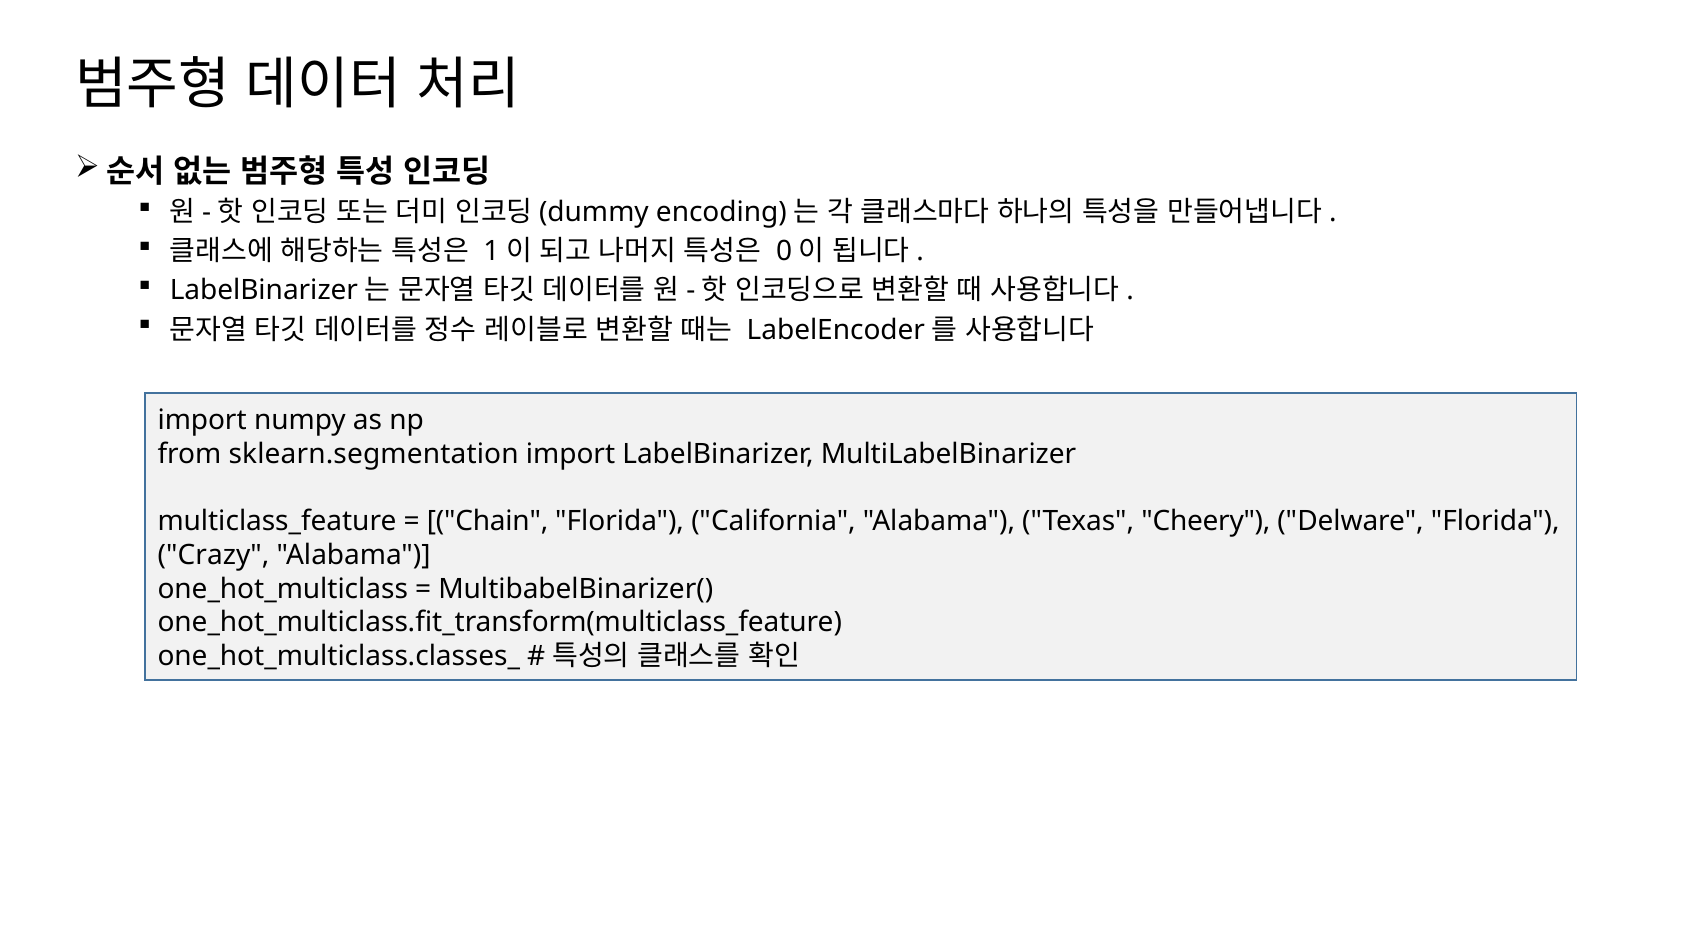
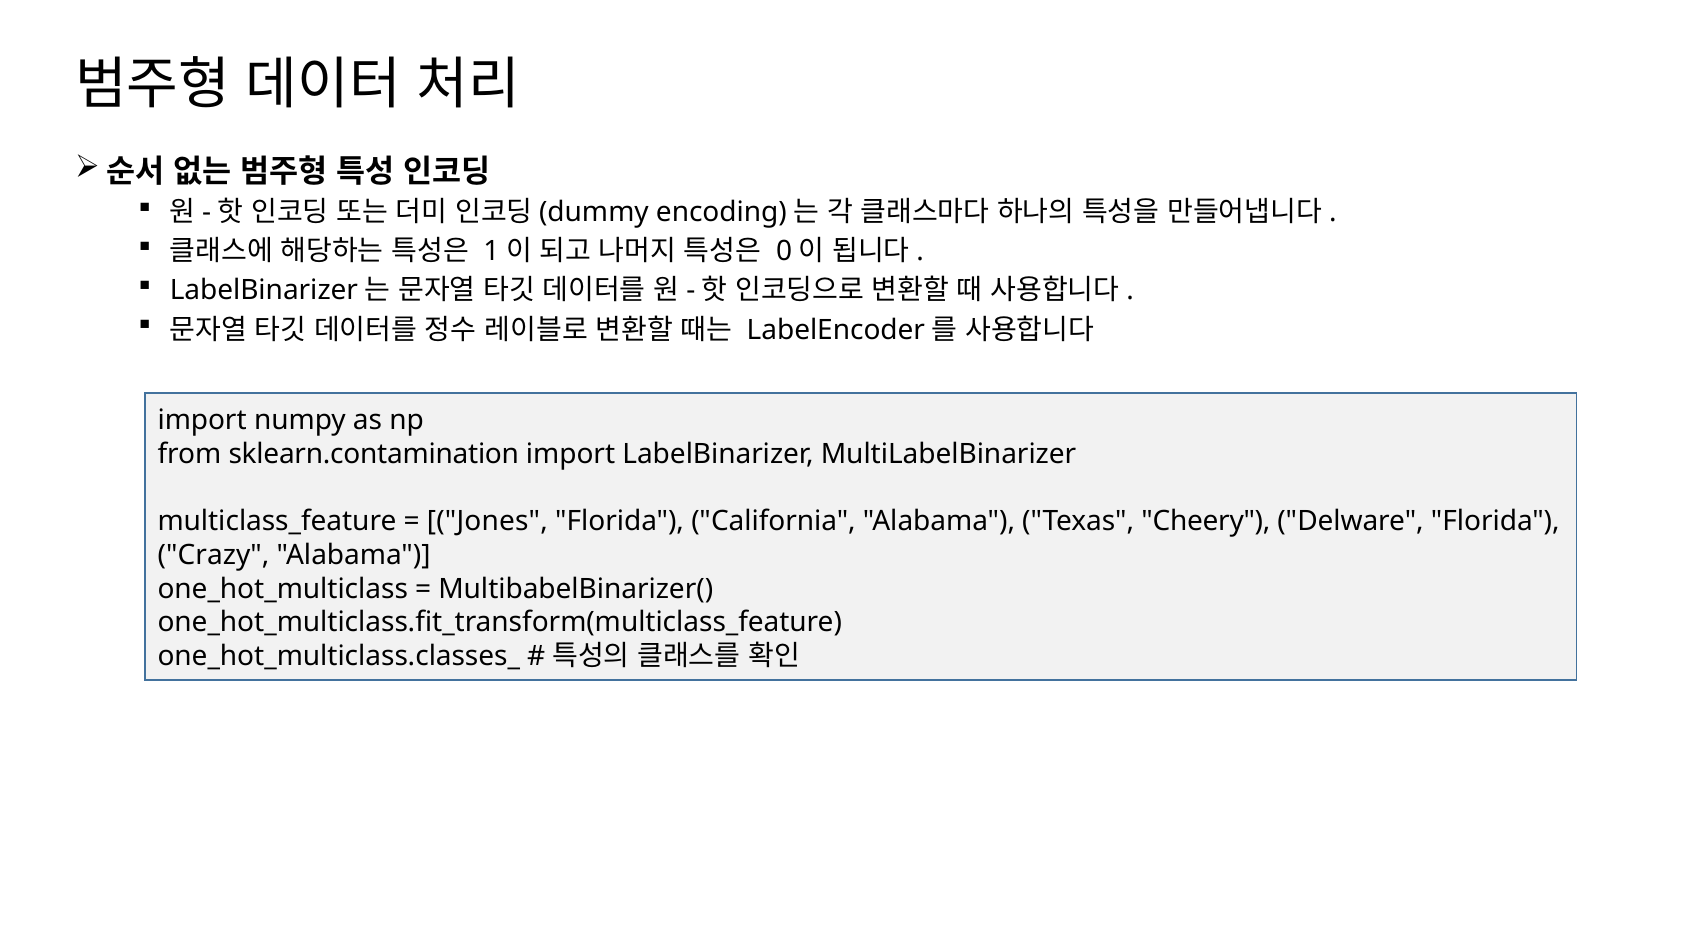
sklearn.segmentation: sklearn.segmentation -> sklearn.contamination (374, 454)
Chain: Chain -> Jones (487, 521)
